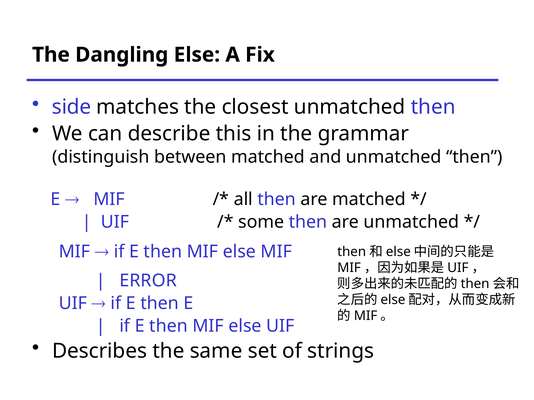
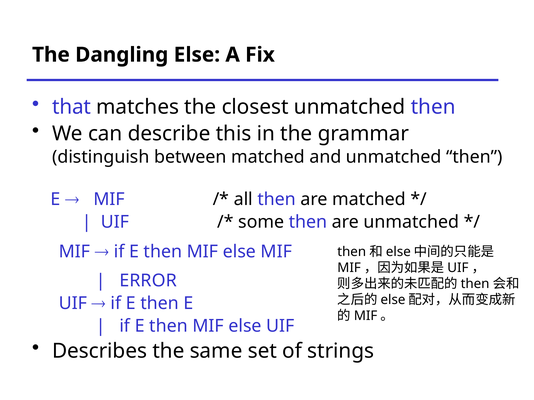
side: side -> that (72, 107)
